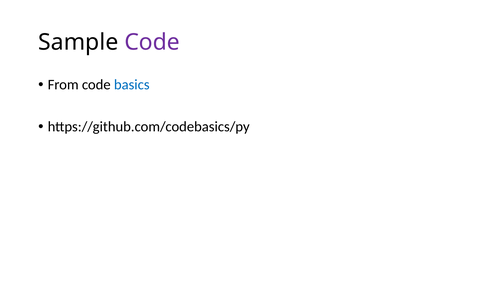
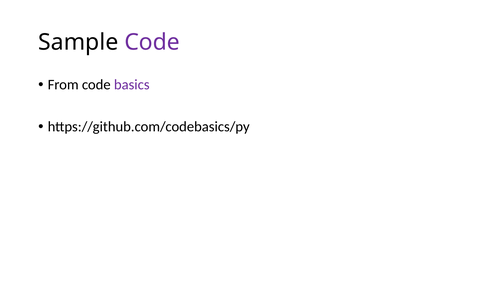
basics colour: blue -> purple (132, 85)
